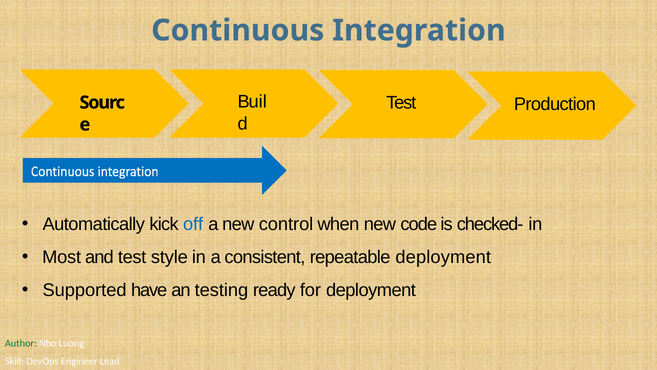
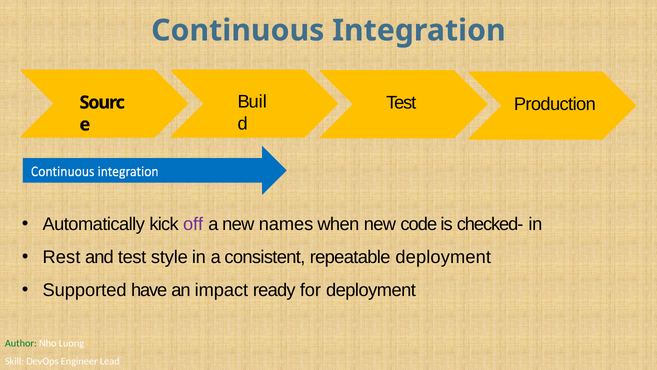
off colour: blue -> purple (193, 224)
control: control -> names (286, 224)
Most: Most -> Rest (61, 257)
testing: testing -> impact (221, 290)
